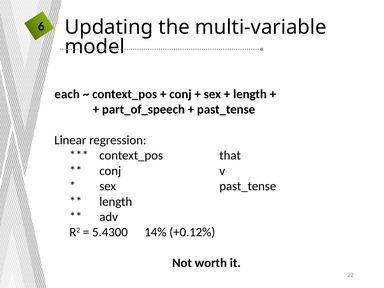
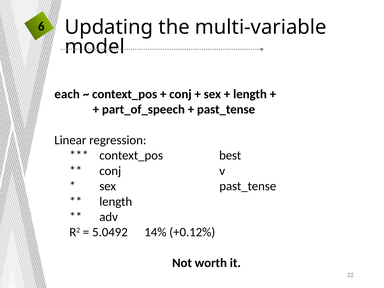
that: that -> best (230, 155)
5.4300: 5.4300 -> 5.0492 (110, 232)
